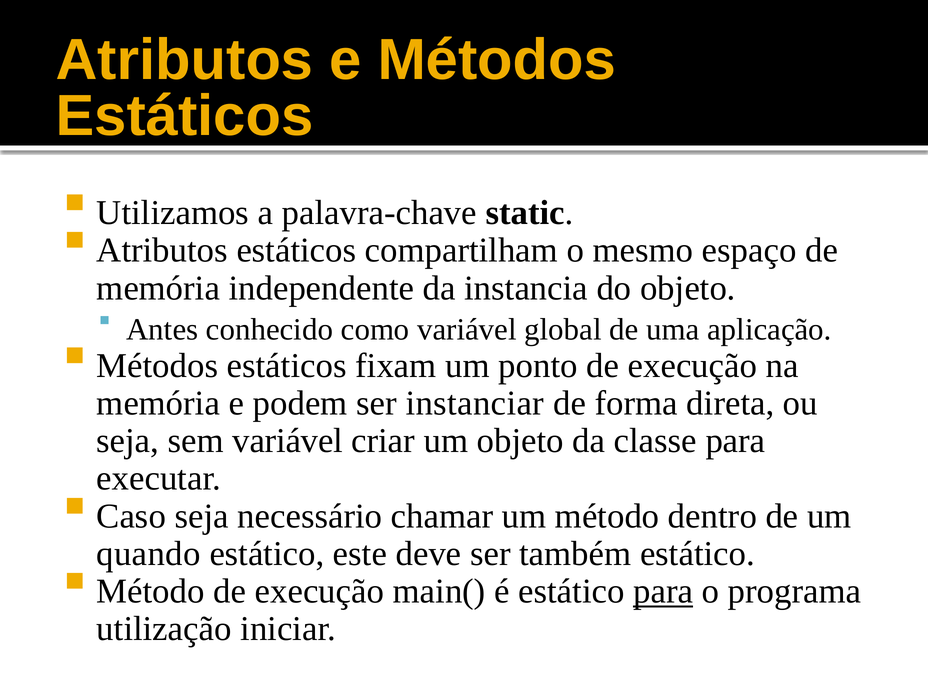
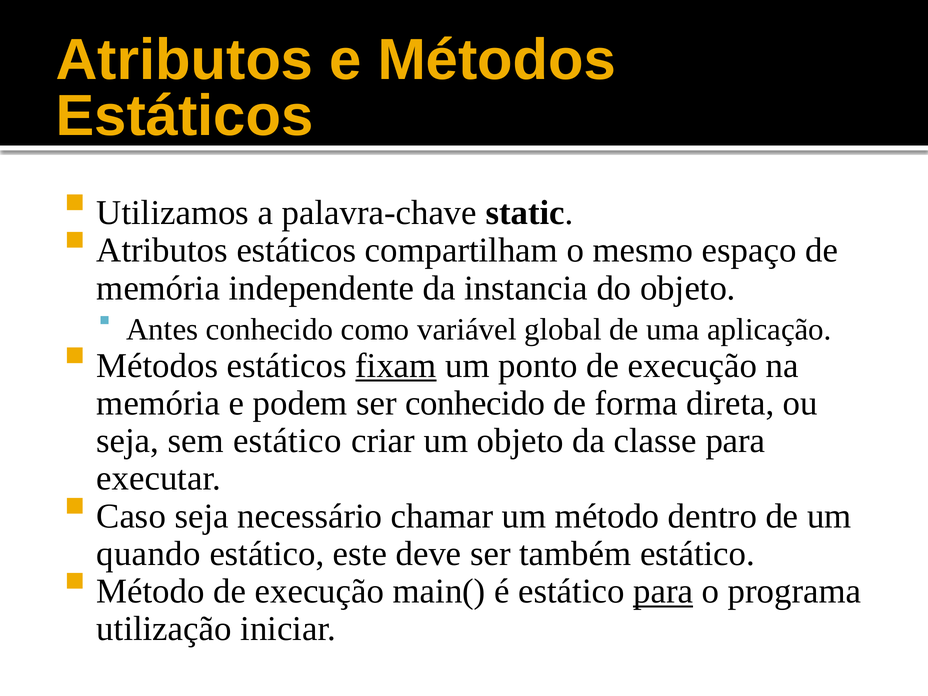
fixam underline: none -> present (396, 366)
ser instanciar: instanciar -> conhecido (475, 403)
sem variável: variável -> estático (287, 441)
